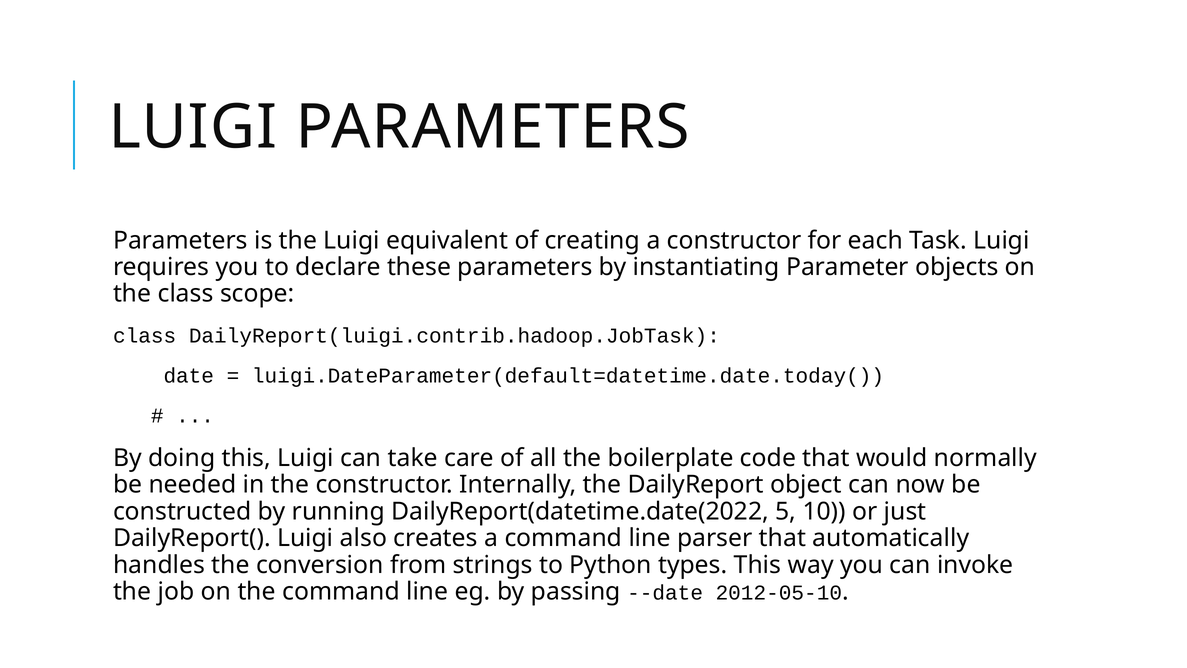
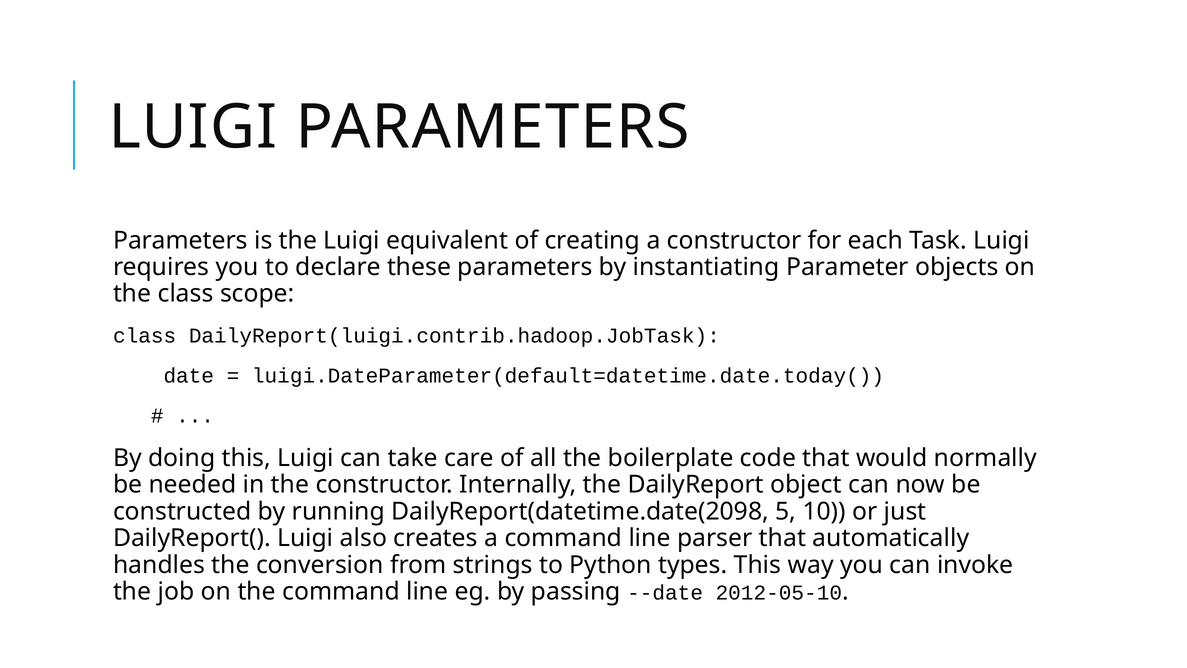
DailyReport(datetime.date(2022: DailyReport(datetime.date(2022 -> DailyReport(datetime.date(2098 (580, 511)
